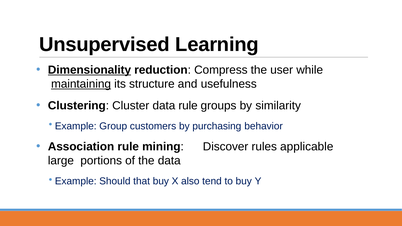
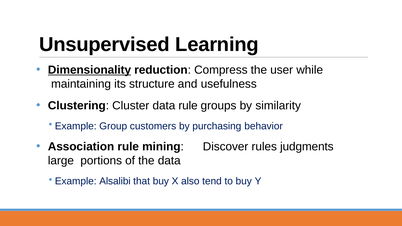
maintaining underline: present -> none (81, 84)
applicable: applicable -> judgments (307, 147)
Should: Should -> Alsalibi (115, 181)
